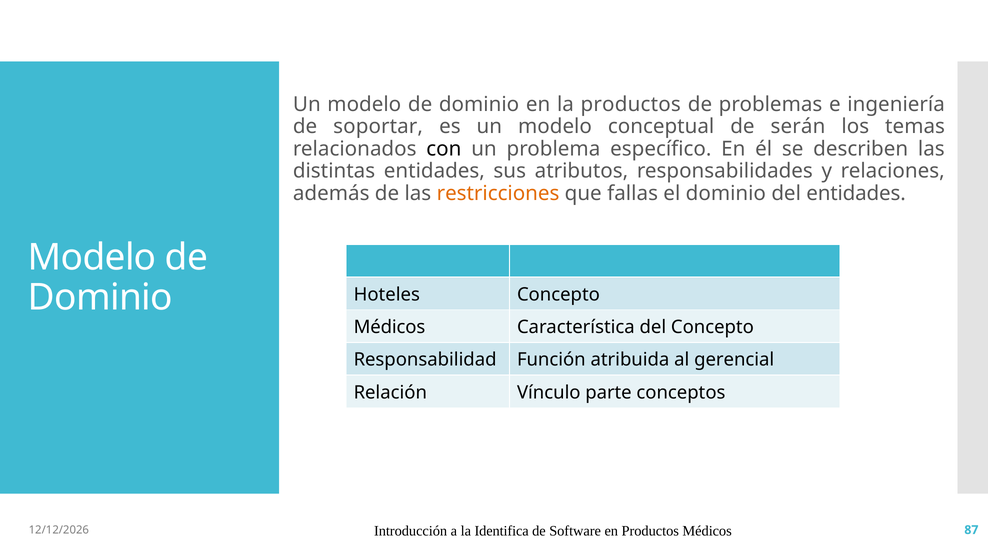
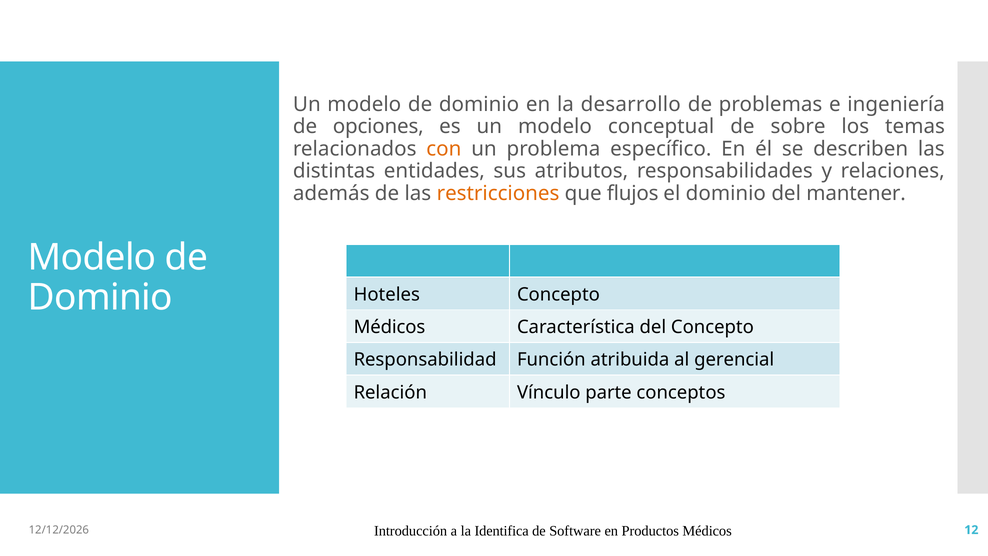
la productos: productos -> desarrollo (631, 104)
soportar: soportar -> opciones (378, 127)
serán: serán -> sobre (798, 127)
con colour: black -> orange (444, 149)
fallas: fallas -> flujos (633, 193)
del entidades: entidades -> mantener (856, 193)
87: 87 -> 12 (971, 530)
